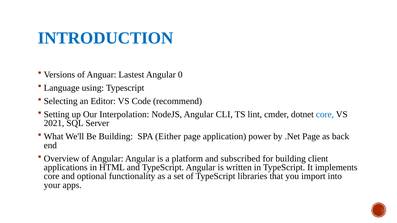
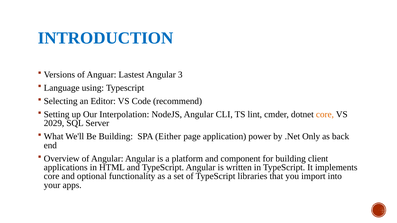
0: 0 -> 3 (180, 75)
core colour: blue -> orange (325, 115)
2021: 2021 -> 2029 (54, 123)
.Net Page: Page -> Only (311, 137)
subscribed: subscribed -> component (241, 159)
